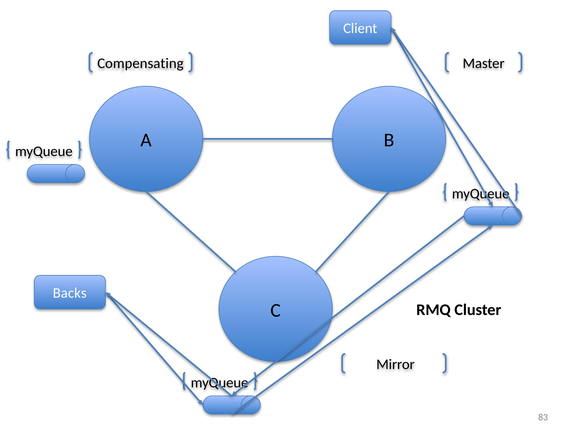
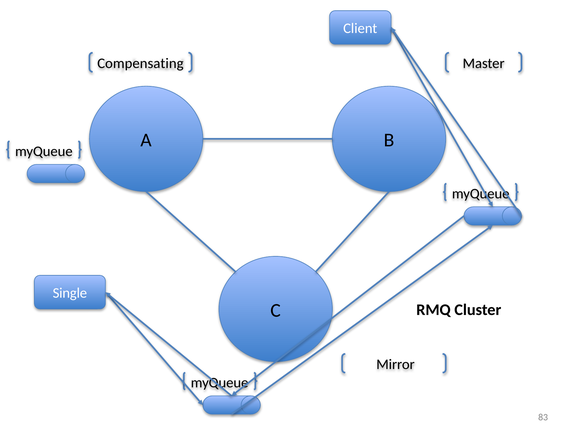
Backs: Backs -> Single (70, 293)
